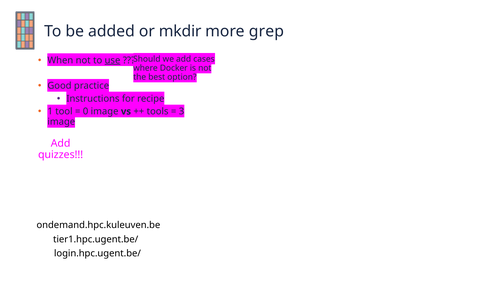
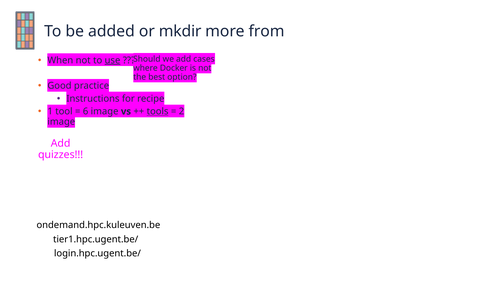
grep: grep -> from (267, 31)
0: 0 -> 6 (86, 112)
tools underline: none -> present (158, 112)
3: 3 -> 2 (181, 112)
